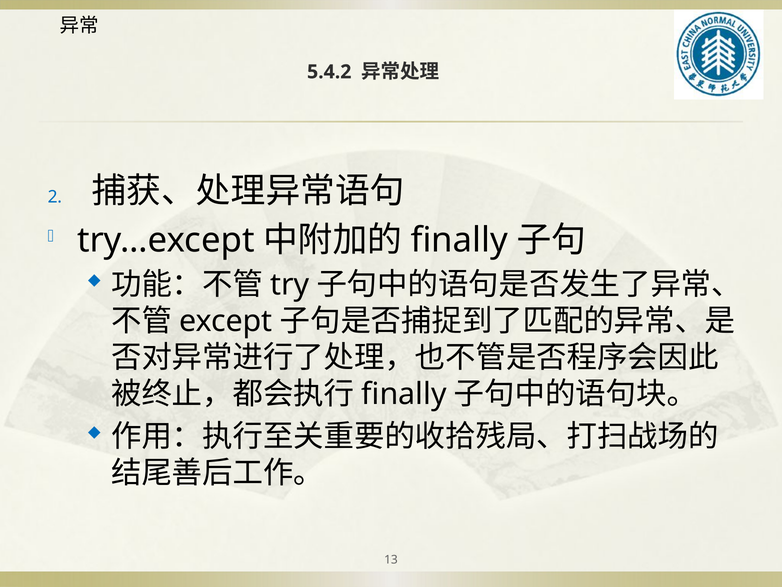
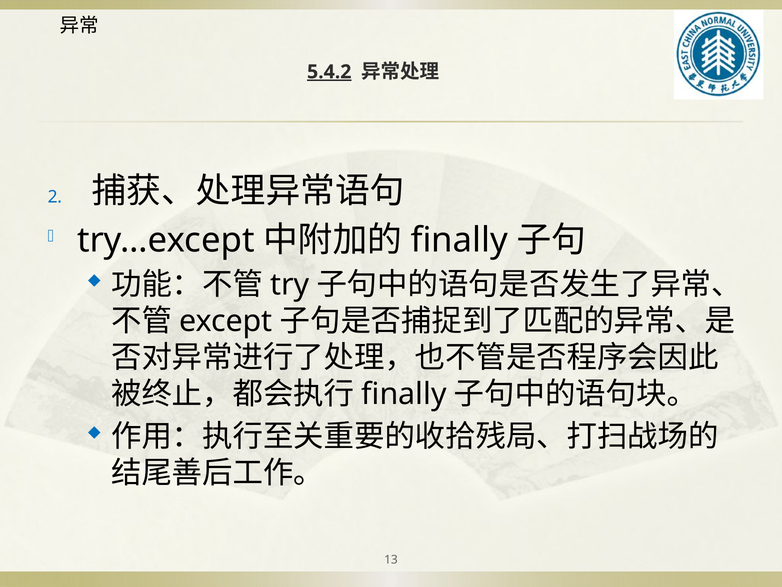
5.4.2 underline: none -> present (329, 72)
